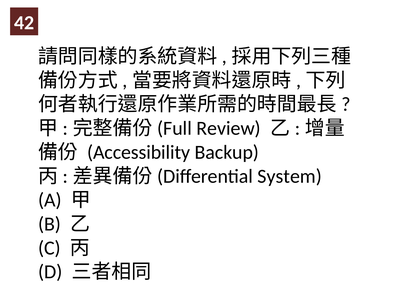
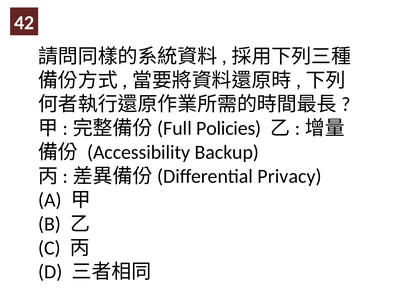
Review: Review -> Policies (229, 128)
System: System -> Privacy (290, 176)
